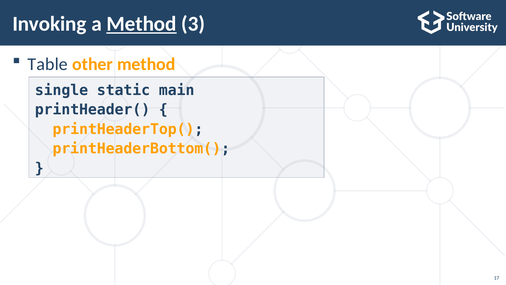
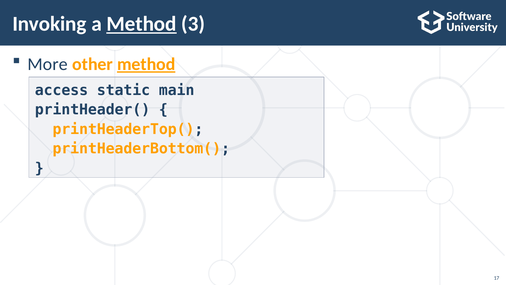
Table: Table -> More (48, 64)
method underline: none -> present (146, 64)
single: single -> access (61, 90)
